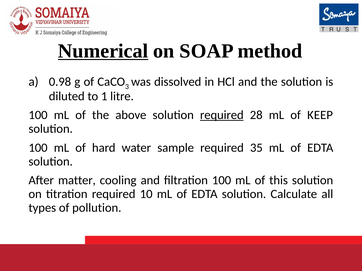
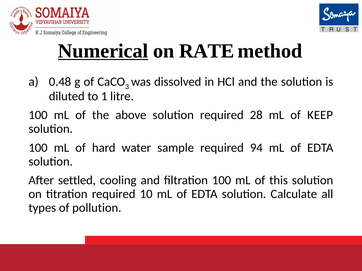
SOAP: SOAP -> RATE (207, 51)
0.98: 0.98 -> 0.48 (60, 82)
required underline: present -> none (222, 115)
35: 35 -> 94 (256, 148)
matter: matter -> settled (77, 181)
